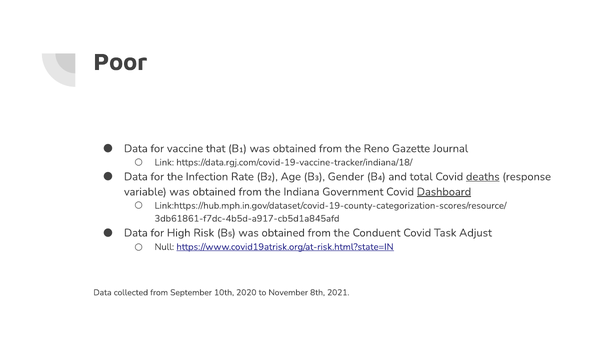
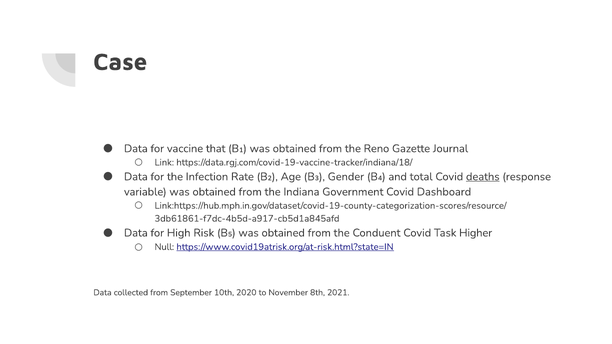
Poor: Poor -> Case (120, 62)
Dashboard underline: present -> none (444, 192)
Adjust: Adjust -> Higher (476, 233)
